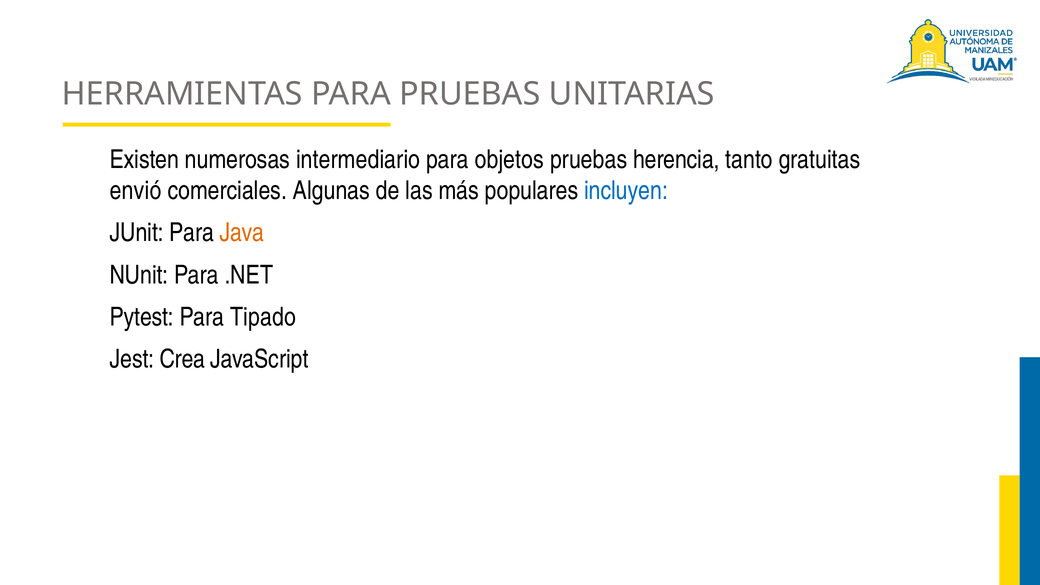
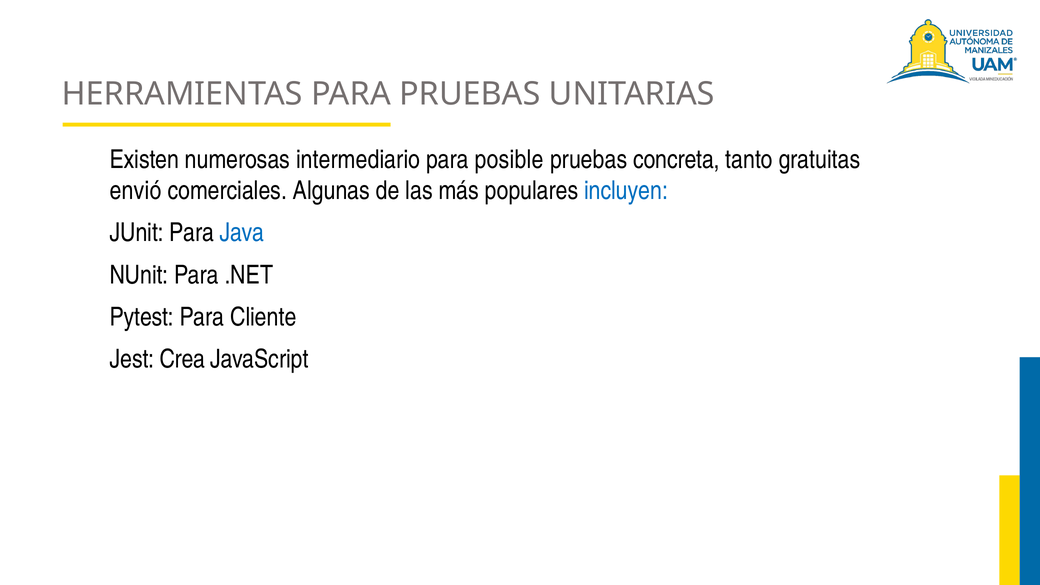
objetos: objetos -> posible (509, 160)
herencia: herencia -> concreta (676, 160)
Java colour: orange -> blue (242, 233)
Tipado: Tipado -> Cliente (263, 317)
